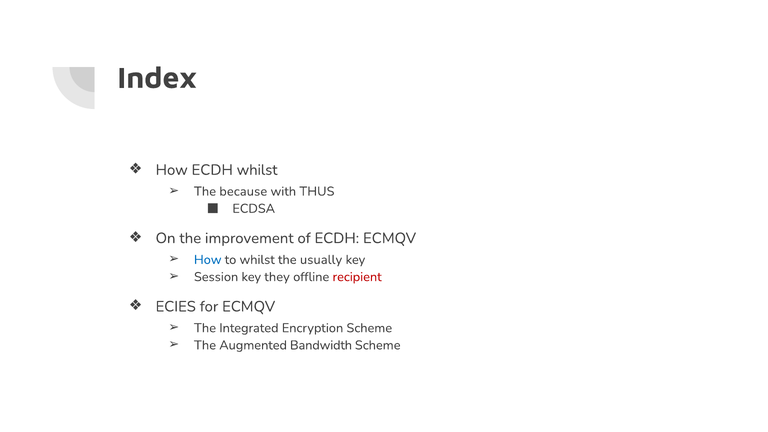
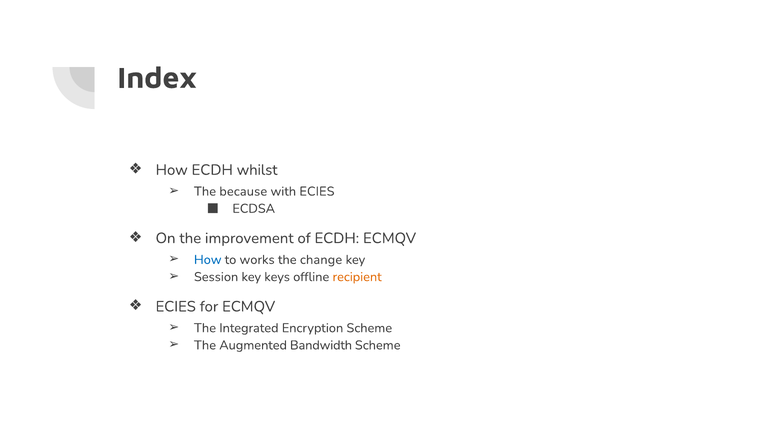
with THUS: THUS -> ECIES (317, 191)
to whilst: whilst -> works (257, 260)
usually: usually -> change (321, 260)
they: they -> keys (277, 277)
recipient colour: red -> orange (357, 277)
